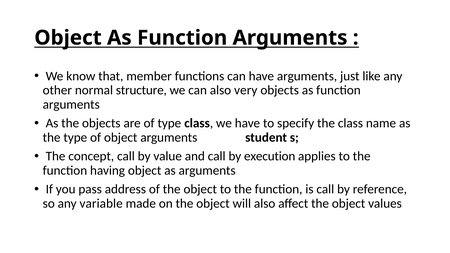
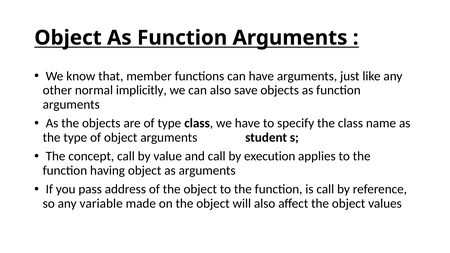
structure: structure -> implicitly (141, 90)
very: very -> save (246, 90)
